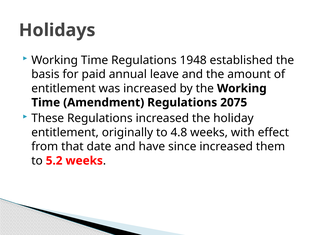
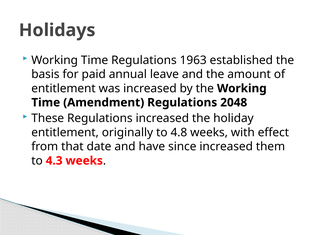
1948: 1948 -> 1963 (193, 60)
2075: 2075 -> 2048 (234, 103)
5.2: 5.2 -> 4.3 (54, 161)
